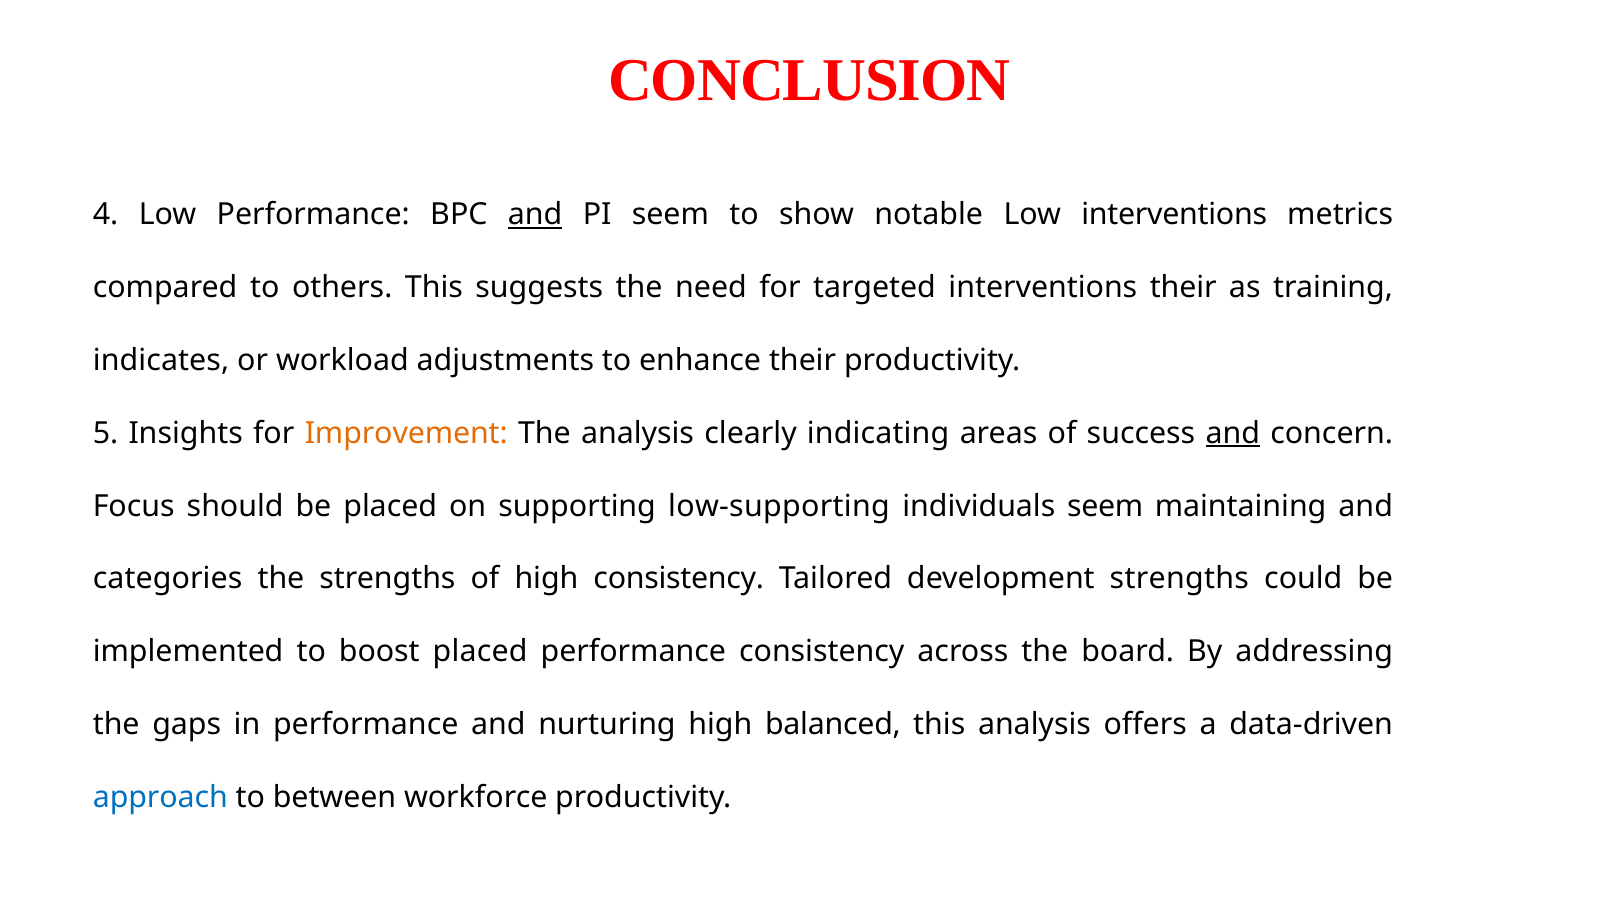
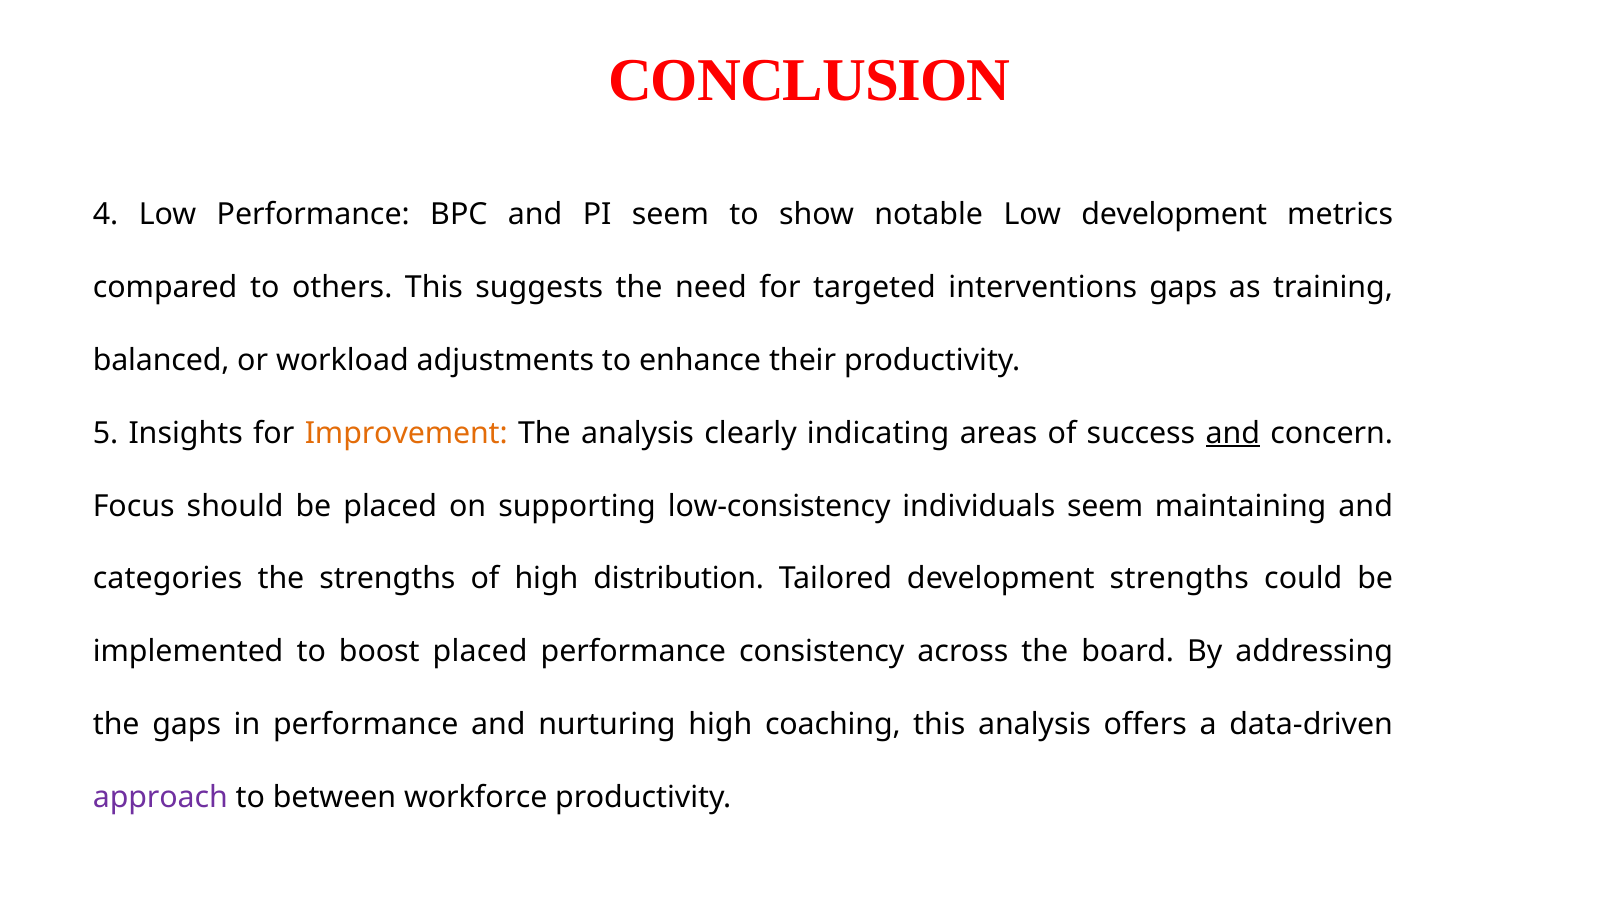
and underline: present -> none (535, 214)
Low interventions: interventions -> development (1174, 214)
interventions their: their -> gaps (1183, 287)
indicates: indicates -> balanced (161, 360)
low-supporting: low-supporting -> low-consistency (779, 506)
high consistency: consistency -> distribution (679, 579)
balanced: balanced -> coaching (833, 724)
approach colour: blue -> purple (160, 797)
